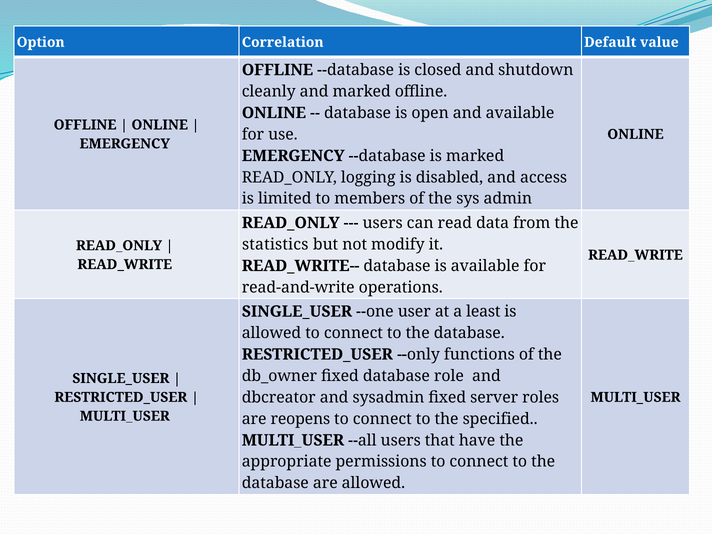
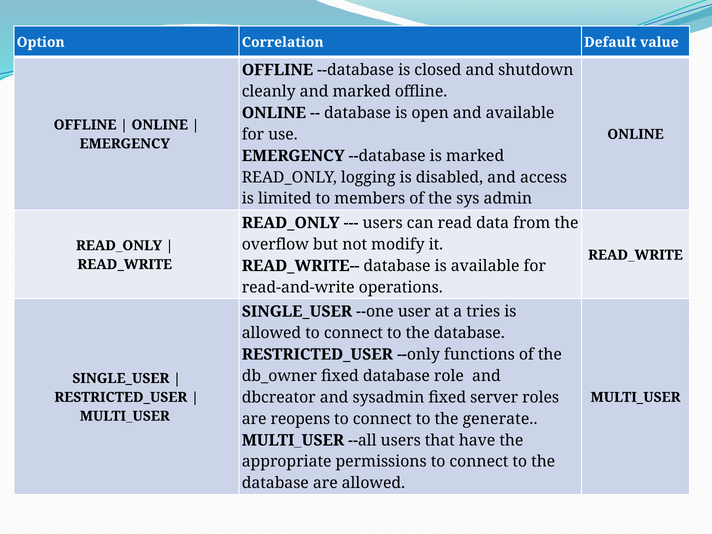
statistics: statistics -> overflow (275, 244)
least: least -> tries (483, 311)
specified: specified -> generate (500, 419)
